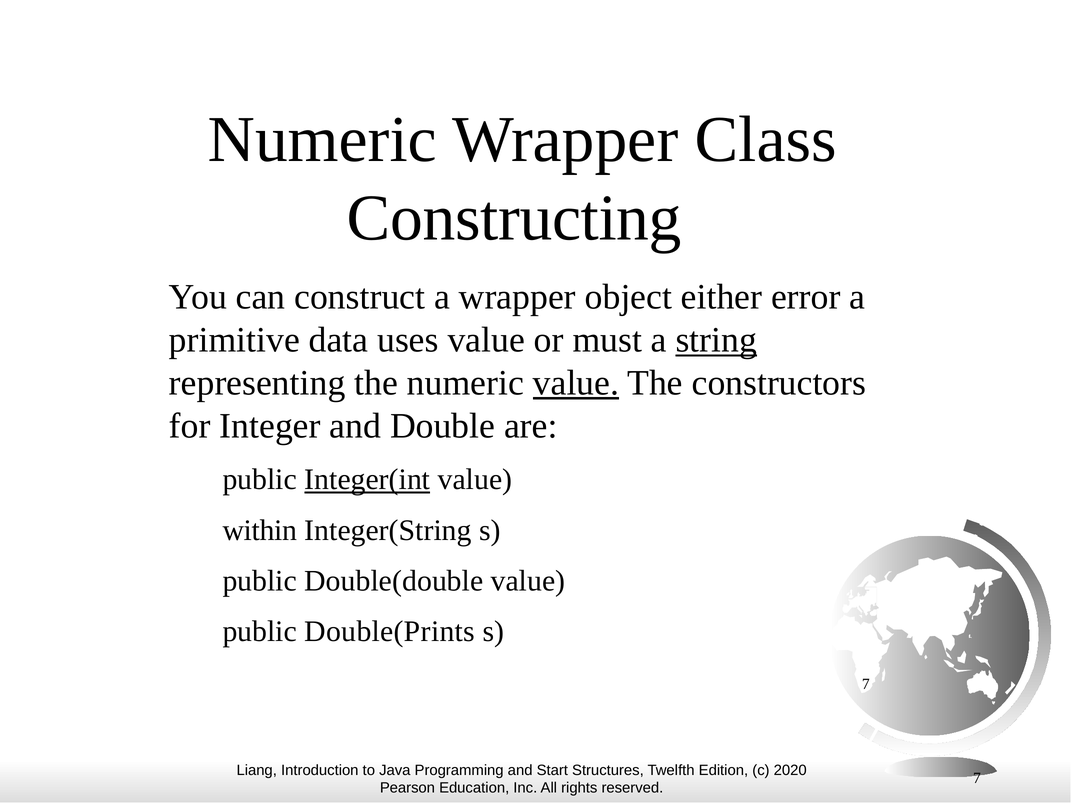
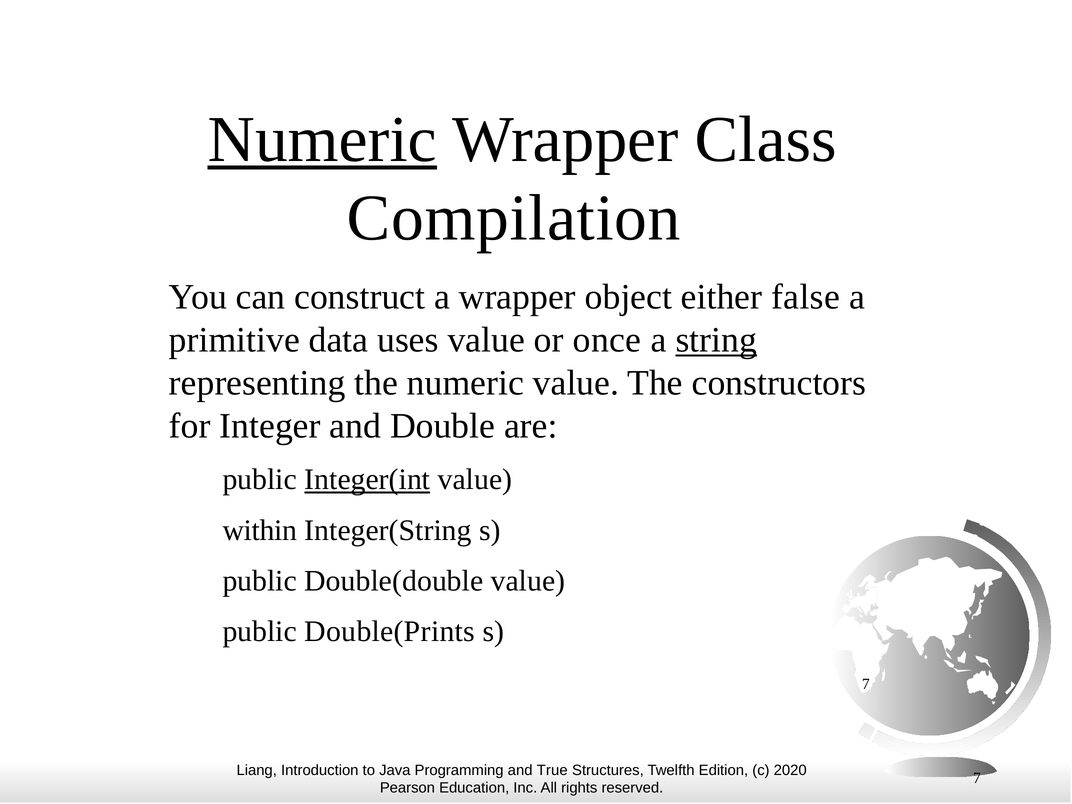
Numeric underline: none -> present (322, 139)
Constructing: Constructing -> Compilation (514, 218)
error: error -> false (806, 297)
must: must -> once (607, 340)
value underline: present -> none (576, 383)
Start: Start -> True (552, 770)
